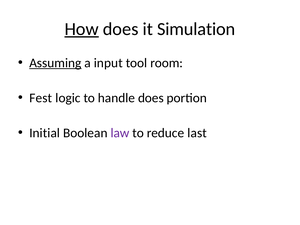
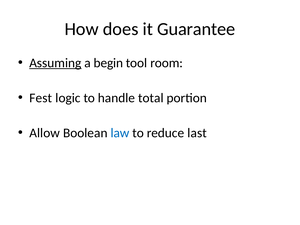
How underline: present -> none (82, 29)
Simulation: Simulation -> Guarantee (196, 29)
input: input -> begin (108, 63)
handle does: does -> total (151, 98)
Initial: Initial -> Allow (45, 133)
law colour: purple -> blue (120, 133)
